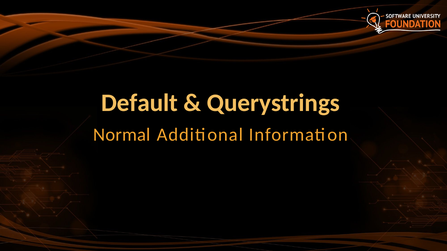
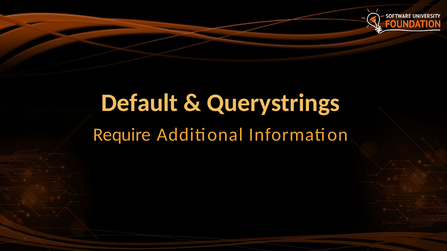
Normal: Normal -> Require (122, 135)
